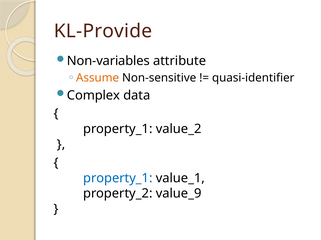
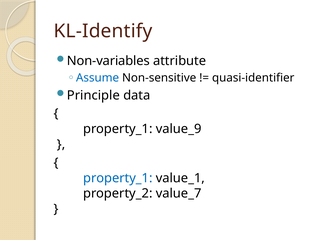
KL-Provide: KL-Provide -> KL-Identify (103, 31)
Assume colour: orange -> blue (98, 78)
Complex: Complex -> Principle (93, 96)
value_2: value_2 -> value_9 (179, 129)
value_9: value_9 -> value_7 (179, 194)
